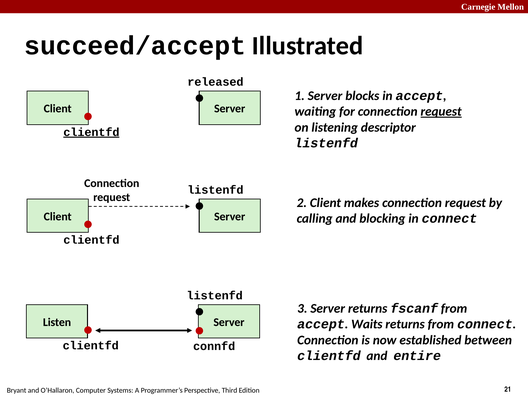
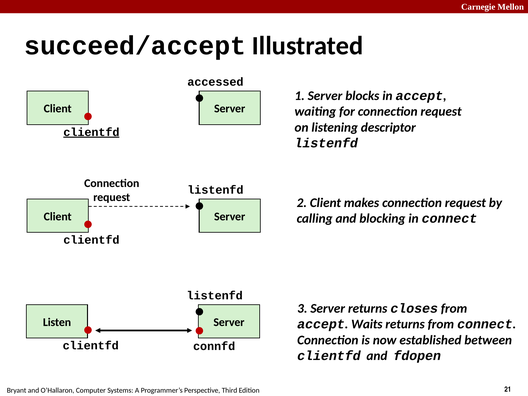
released: released -> accessed (215, 82)
request underline: present -> none (441, 111)
fscanf: fscanf -> closes (414, 308)
entire: entire -> fdopen (417, 356)
